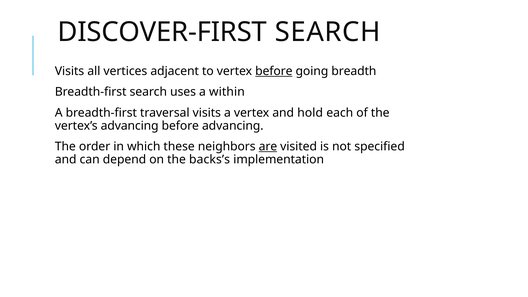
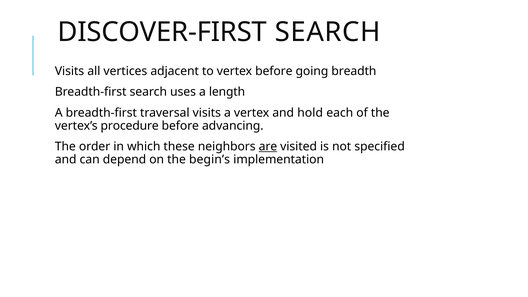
before underline: present -> none (274, 71)
within: within -> length (227, 92)
vertex’s advancing: advancing -> procedure (130, 126)
backs’s: backs’s -> begin’s (210, 160)
